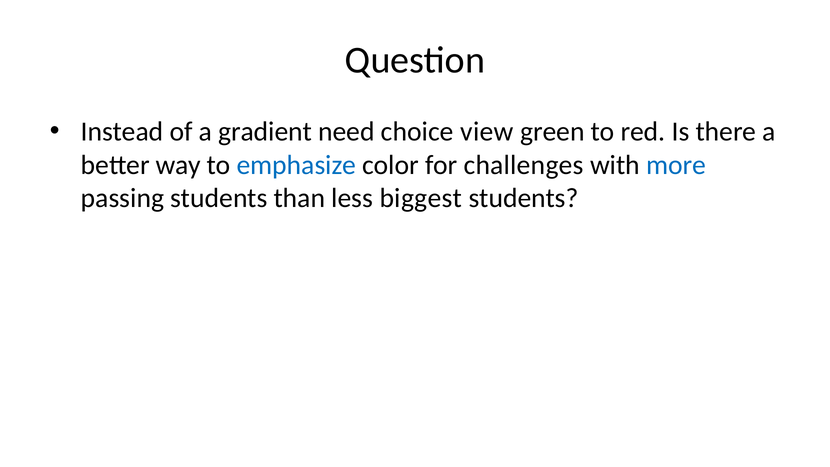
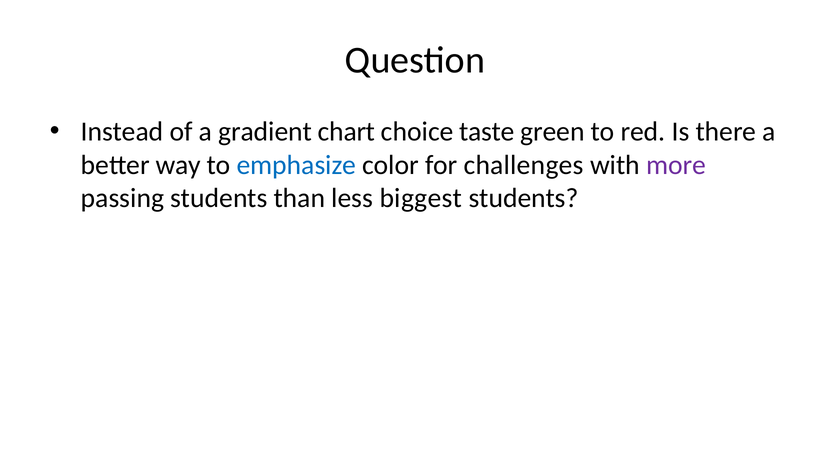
need: need -> chart (347, 132)
view: view -> taste (487, 132)
more colour: blue -> purple (676, 165)
